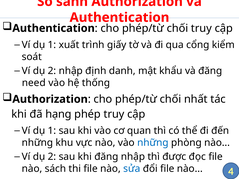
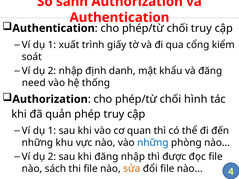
nhất: nhất -> hình (196, 99)
hạng: hạng -> quản (58, 114)
sửa colour: blue -> orange (132, 169)
